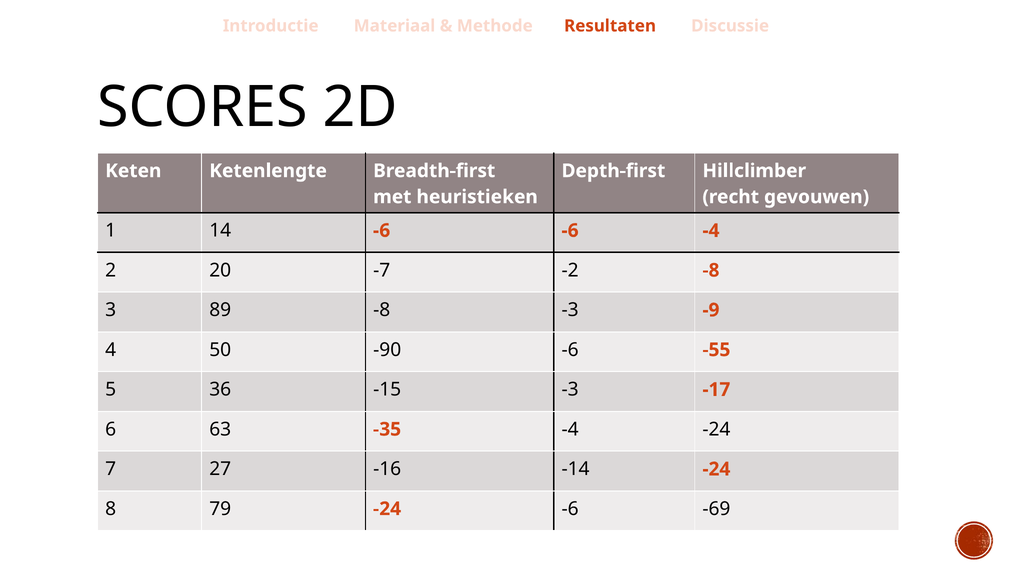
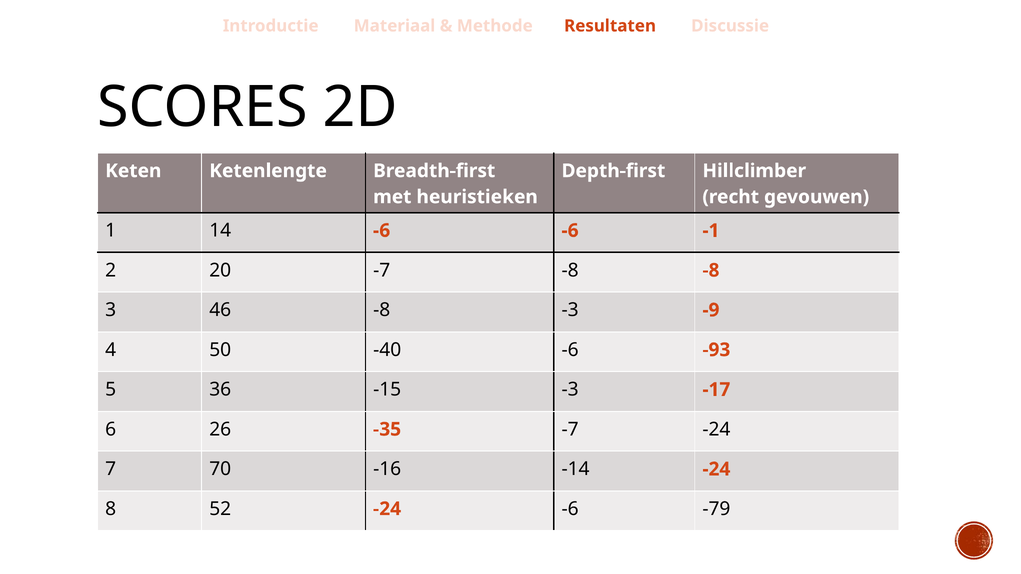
-6 -4: -4 -> -1 (711, 231)
-7 -2: -2 -> -8 (570, 270)
89: 89 -> 46 (220, 310)
-90: -90 -> -40 (387, 350)
-55: -55 -> -93 (716, 350)
63: 63 -> 26 (220, 430)
-35 -4: -4 -> -7 (570, 430)
27: 27 -> 70 (220, 469)
79: 79 -> 52 (220, 509)
-69: -69 -> -79 (716, 509)
